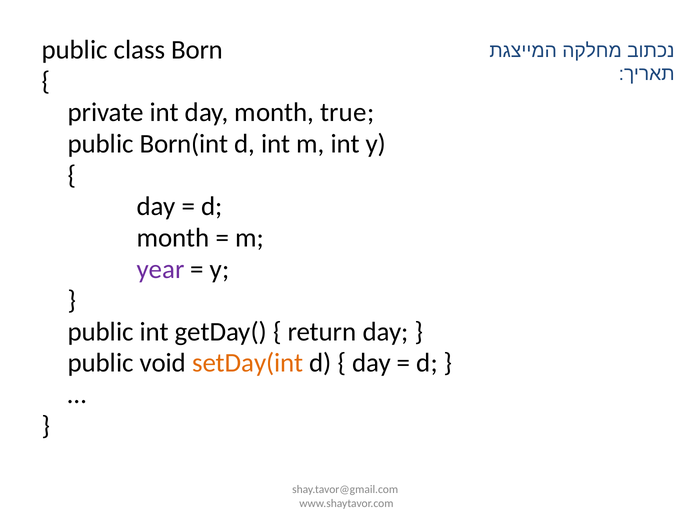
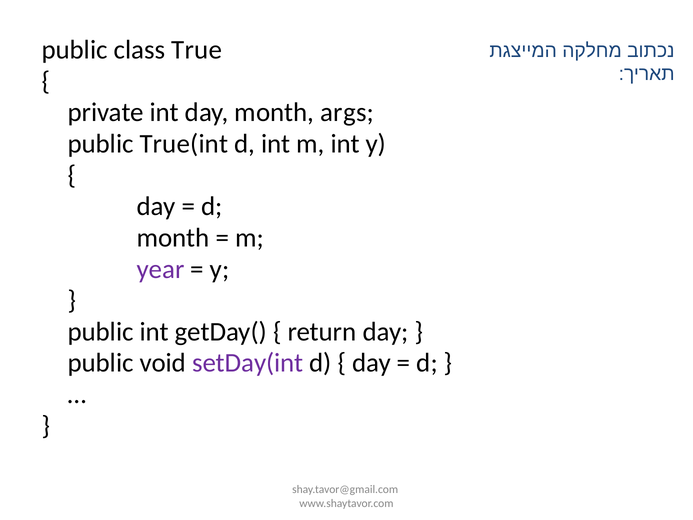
Born: Born -> True (197, 50)
true: true -> args (347, 113)
Born(int: Born(int -> True(int (184, 144)
setDay(int colour: orange -> purple (248, 363)
